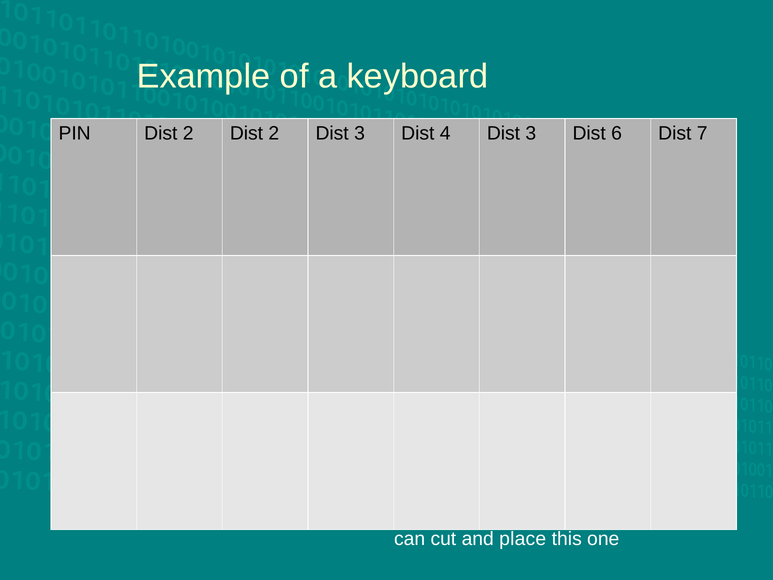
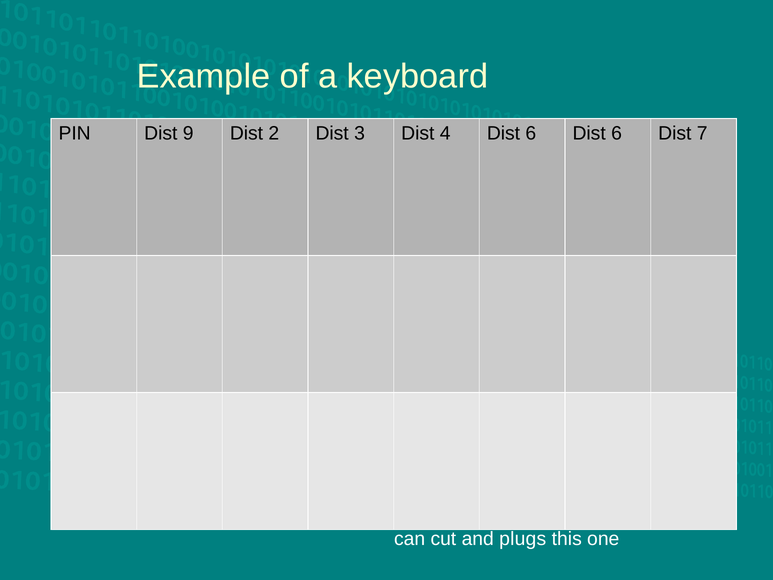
PIN Dist 2: 2 -> 9 (188, 133)
4 Dist 3: 3 -> 6 (531, 133)
place: place -> plugs (523, 539)
